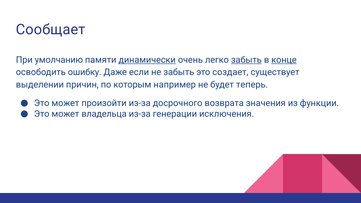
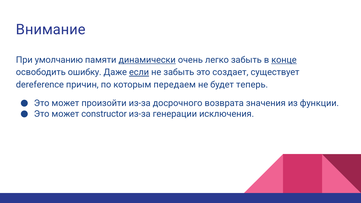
Сообщает: Сообщает -> Внимание (51, 30)
забыть underline: present -> none (246, 60)
если underline: none -> present (139, 72)
выделении: выделении -> dereference (40, 85)
например: например -> передаем (175, 85)
владельца: владельца -> constructor (104, 114)
